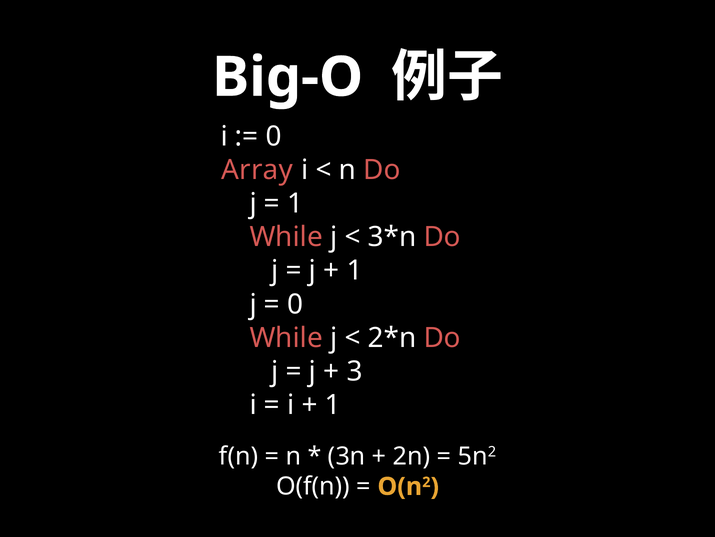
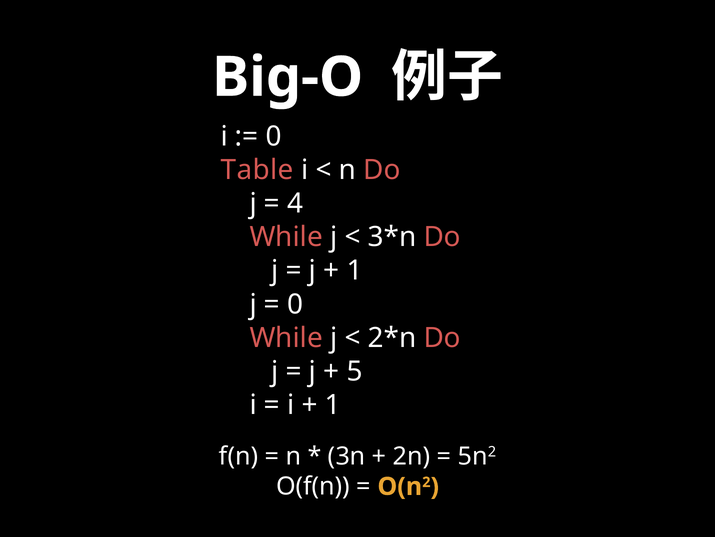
Array: Array -> Table (257, 170)
1: 1 -> 4 (295, 203)
3: 3 -> 5 (354, 371)
